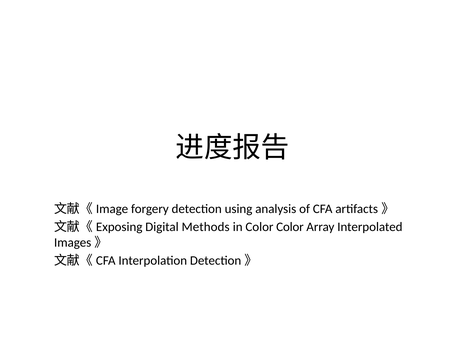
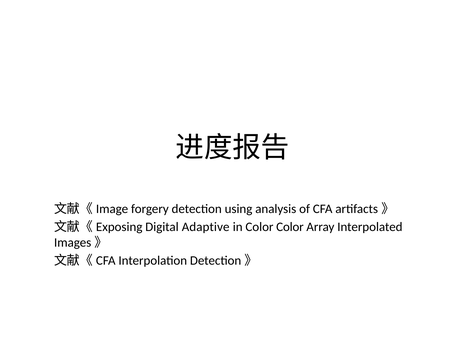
Methods: Methods -> Adaptive (206, 227)
